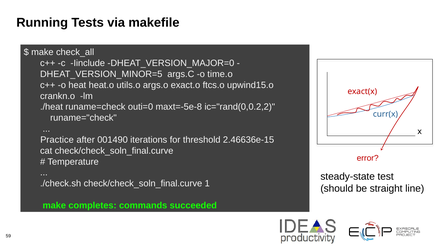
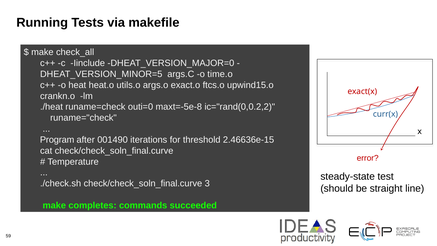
Practice: Practice -> Program (57, 140)
1: 1 -> 3 (207, 183)
